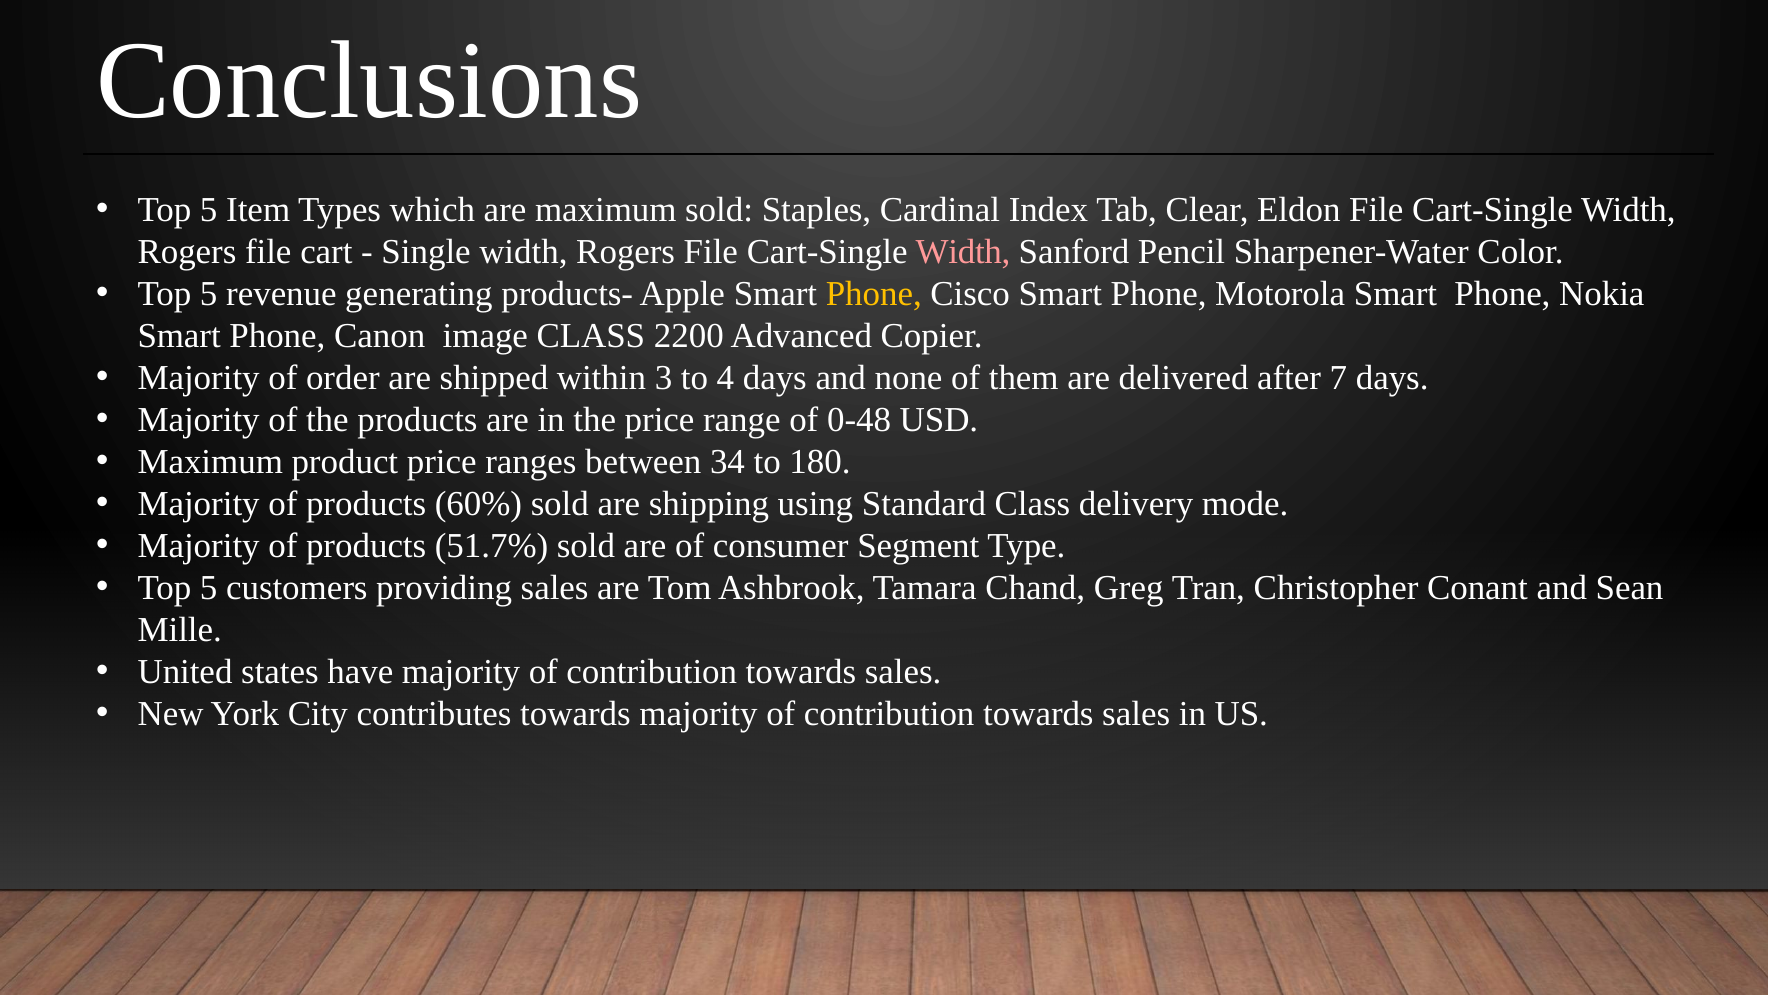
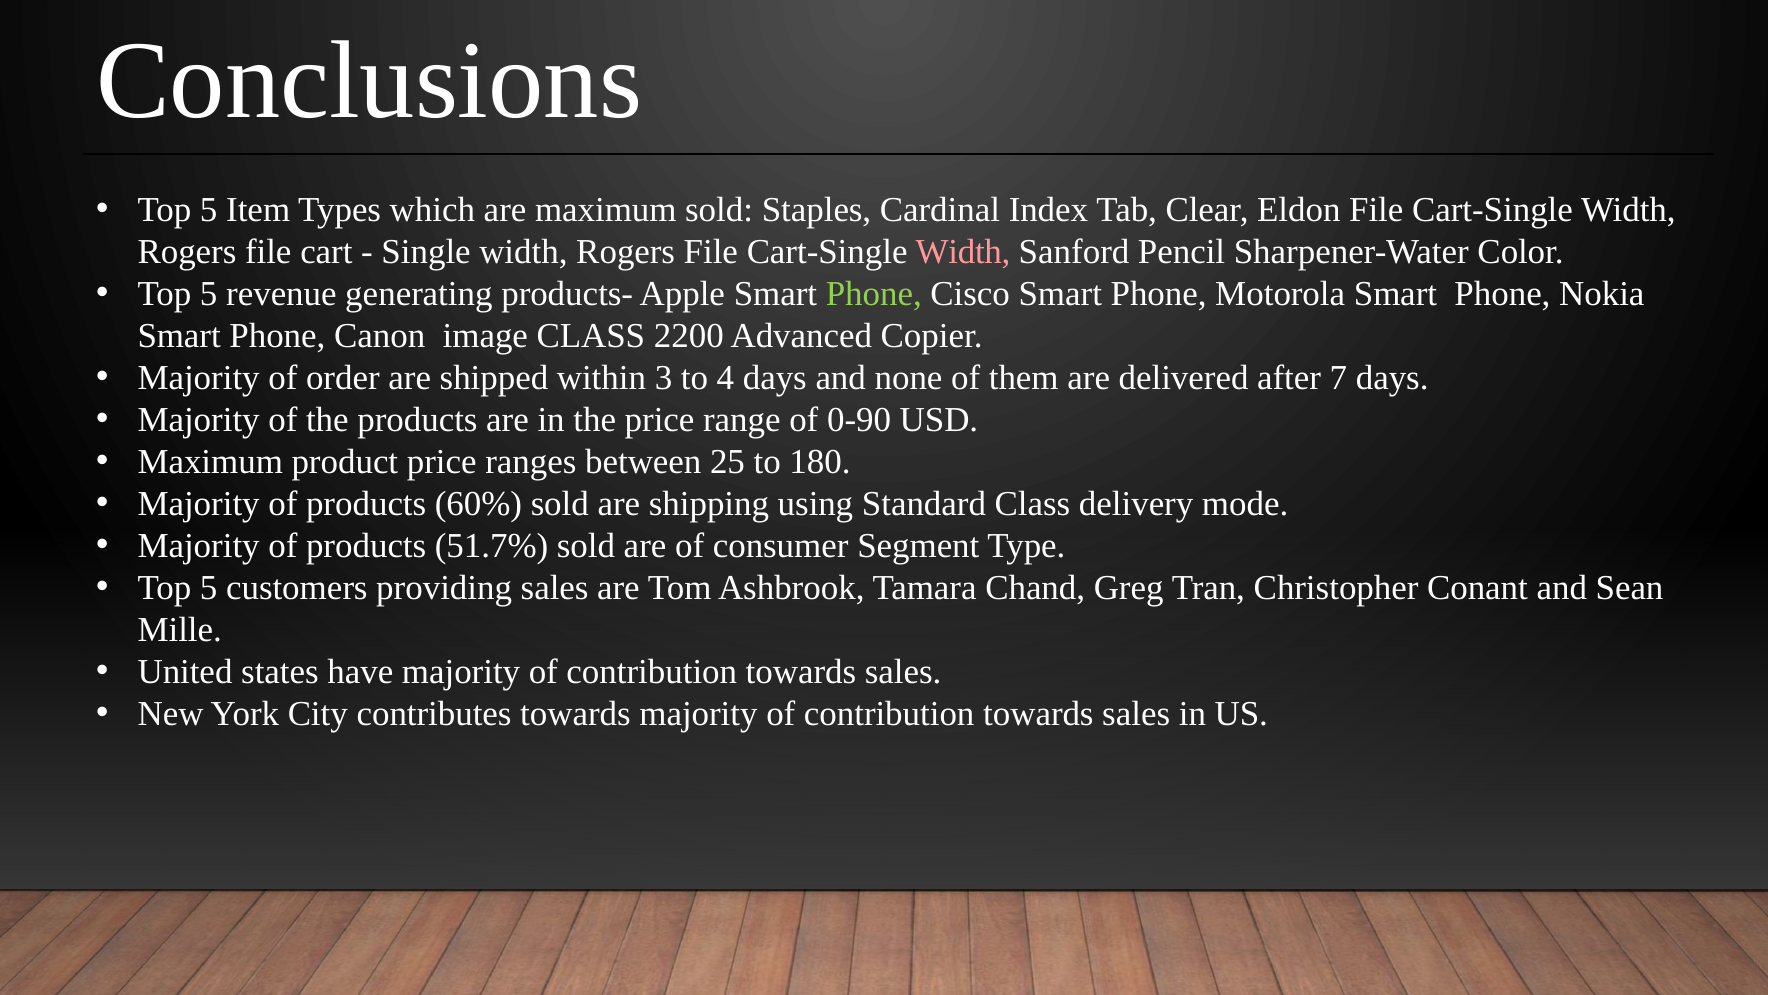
Phone colour: yellow -> light green (874, 294)
0-48: 0-48 -> 0-90 (859, 419)
34: 34 -> 25 (727, 461)
